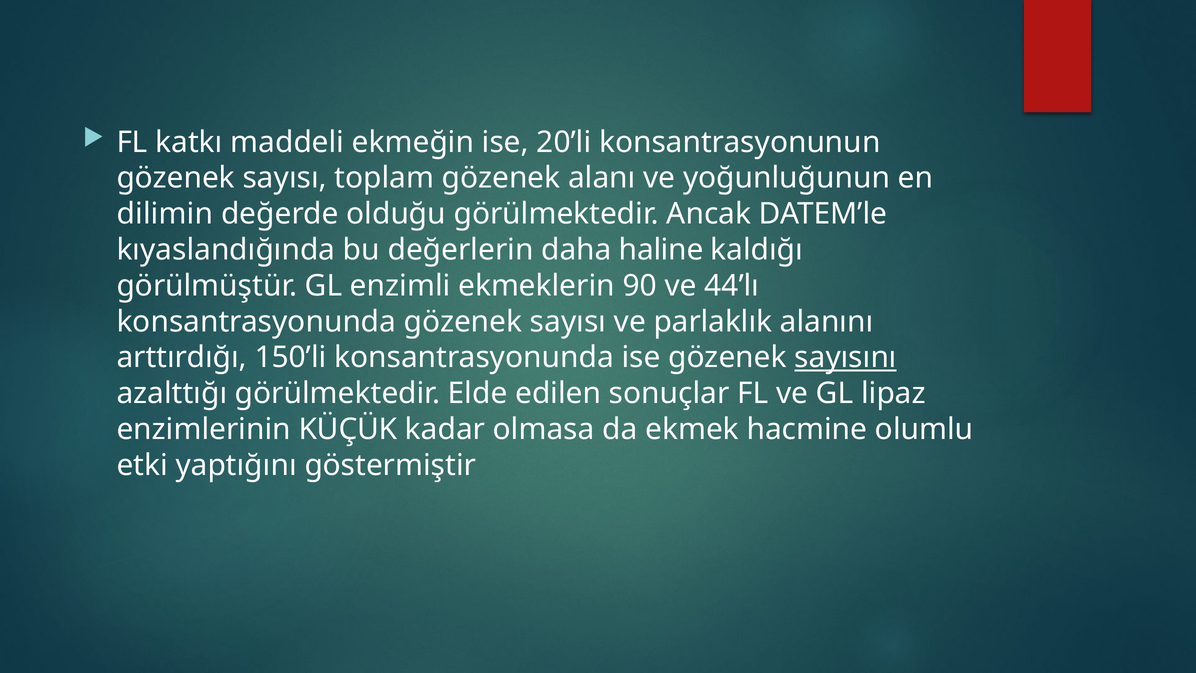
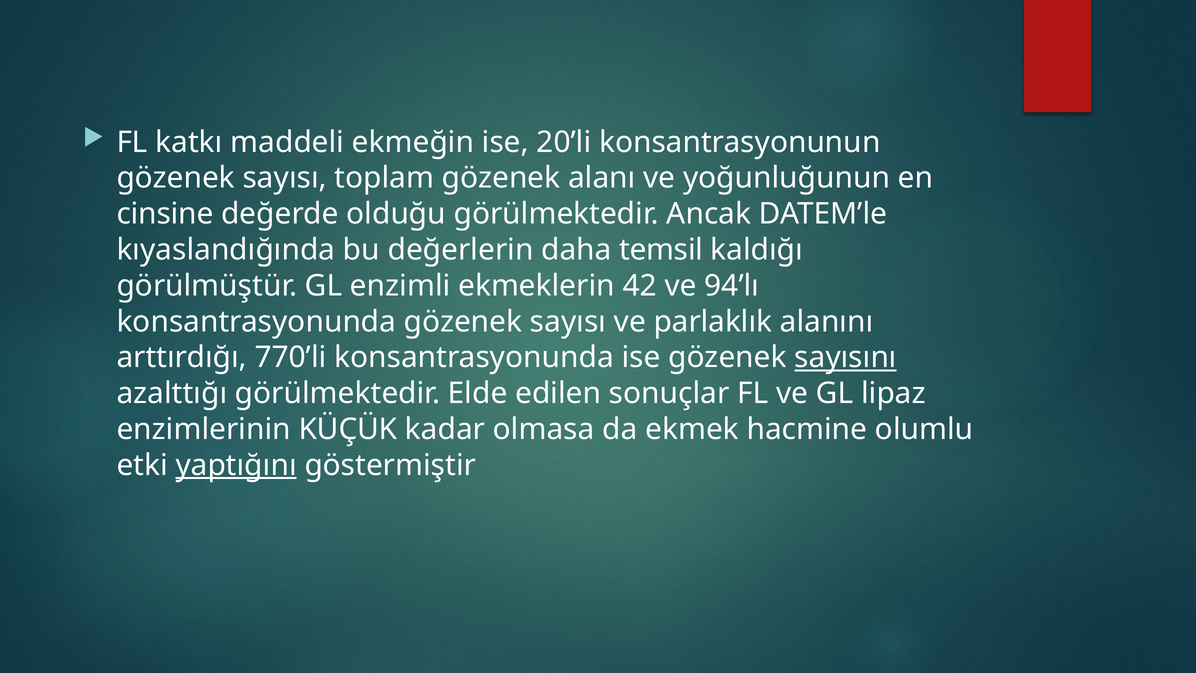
dilimin: dilimin -> cinsine (165, 214)
haline: haline -> temsil (661, 250)
90: 90 -> 42 (640, 286)
44’lı: 44’lı -> 94’lı (732, 286)
150’li: 150’li -> 770’li (291, 357)
yaptığını underline: none -> present (236, 465)
